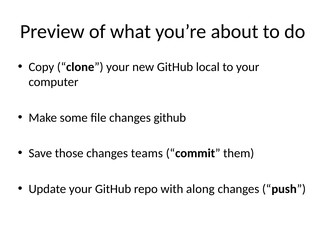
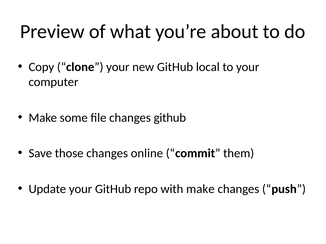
teams: teams -> online (147, 154)
with along: along -> make (200, 189)
